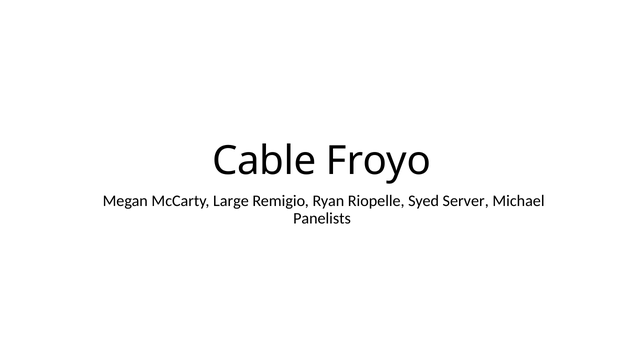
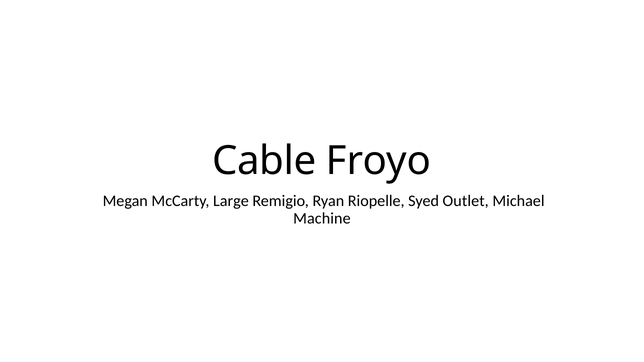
Server: Server -> Outlet (466, 201)
Panelists: Panelists -> Machine (322, 219)
